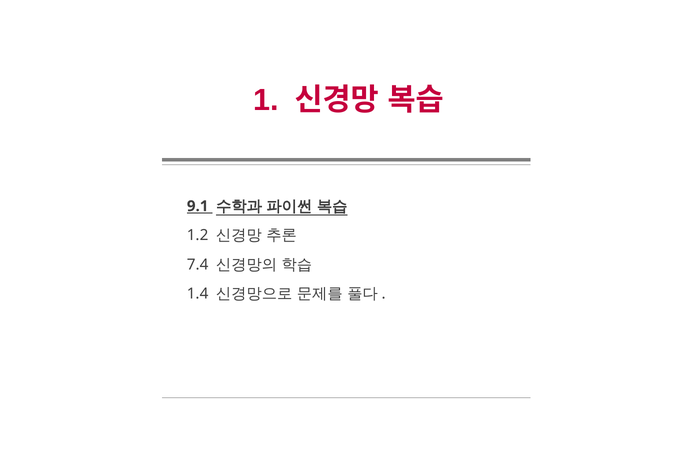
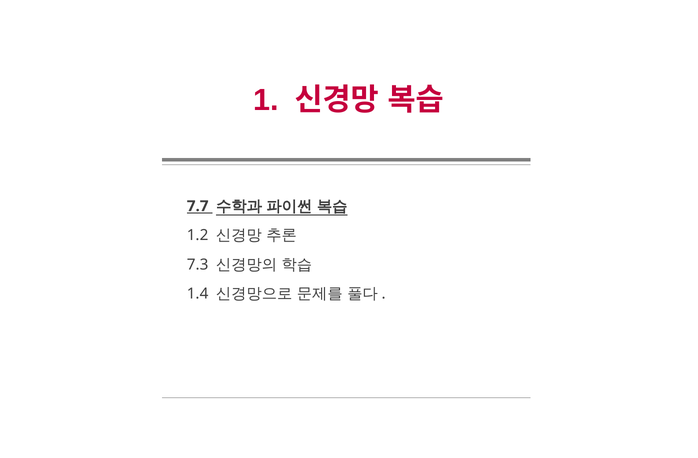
9.1: 9.1 -> 7.7 (198, 206)
7.4: 7.4 -> 7.3 (198, 265)
